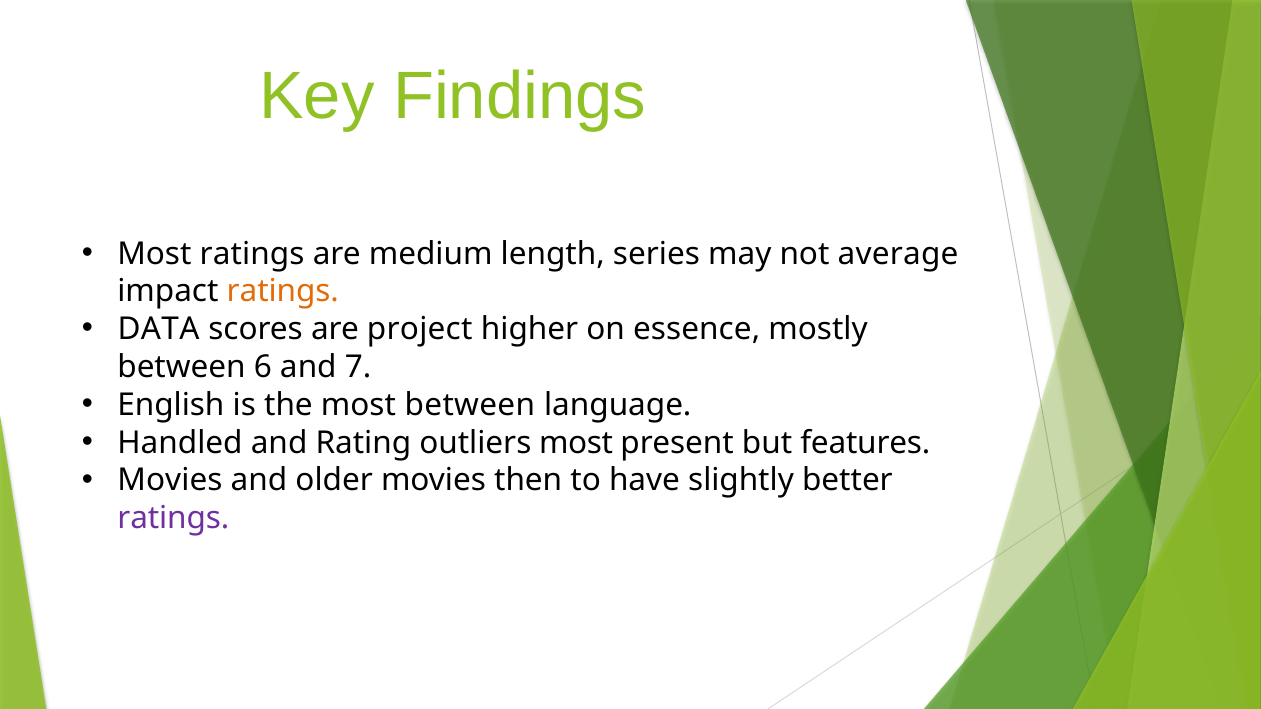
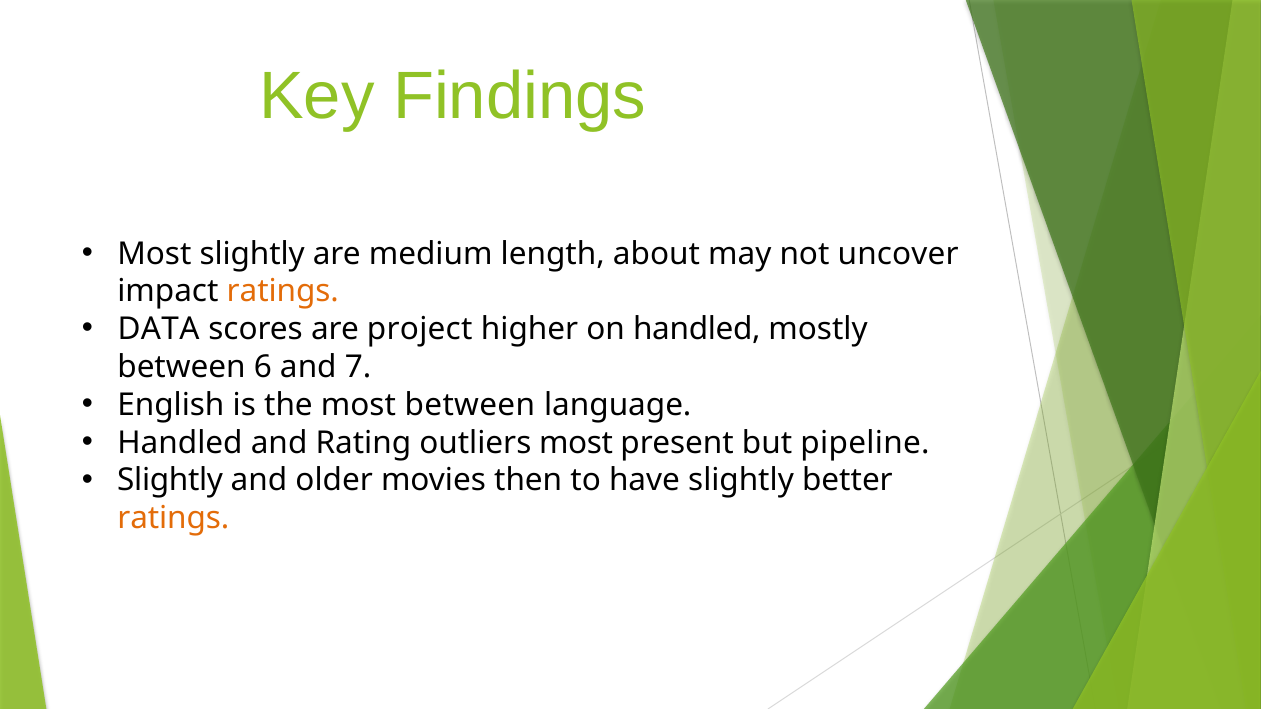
Most ratings: ratings -> slightly (252, 254)
series: series -> about (656, 254)
average: average -> uncover (898, 254)
on essence: essence -> handled (697, 329)
features: features -> pipeline (865, 443)
Movies: Movies -> Slightly (170, 481)
ratings colour: purple -> orange (173, 519)
